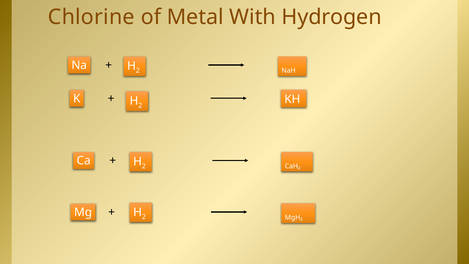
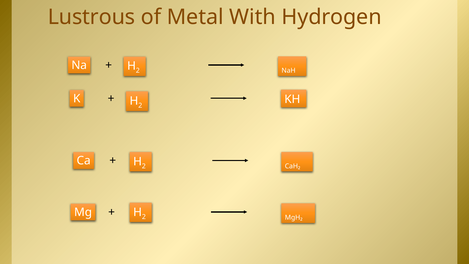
Chlorine: Chlorine -> Lustrous (91, 17)
